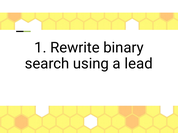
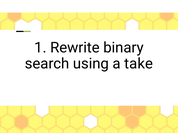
lead: lead -> take (139, 64)
